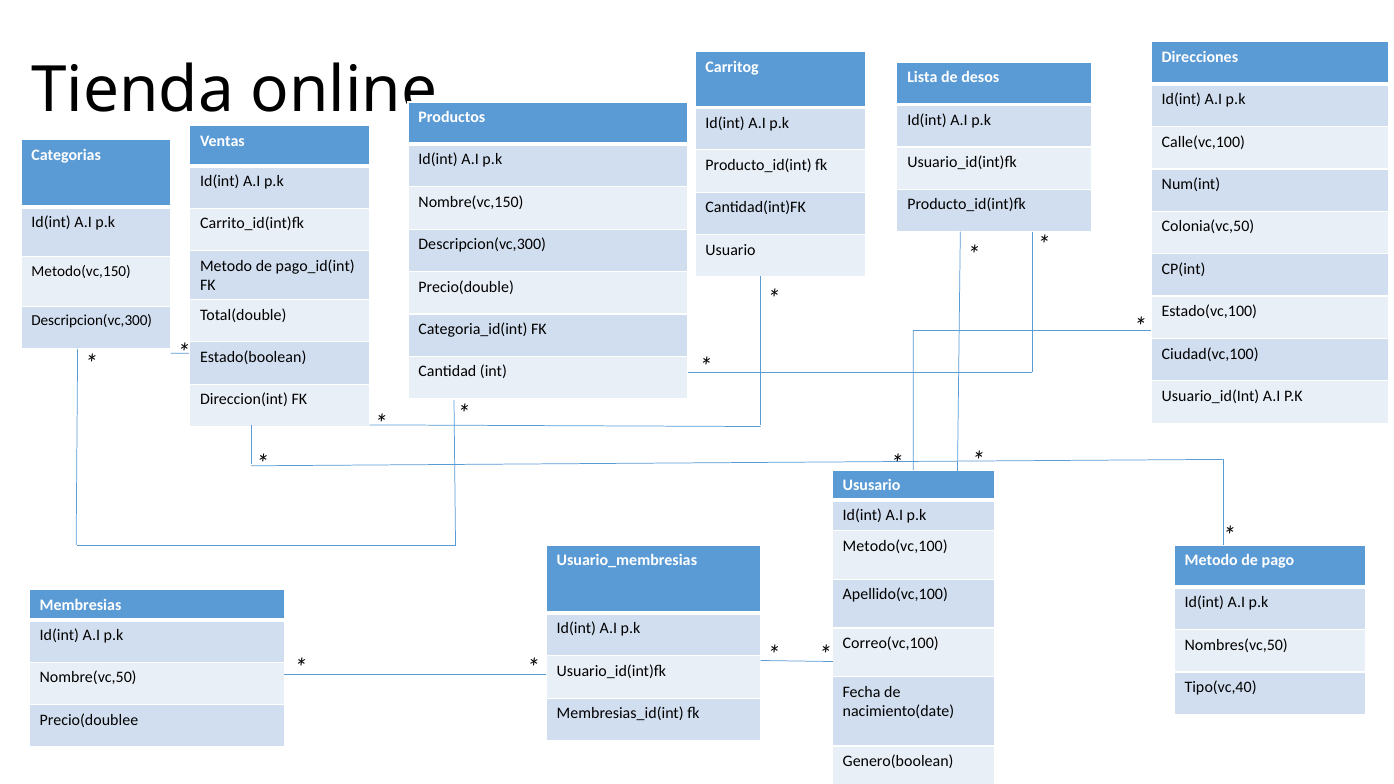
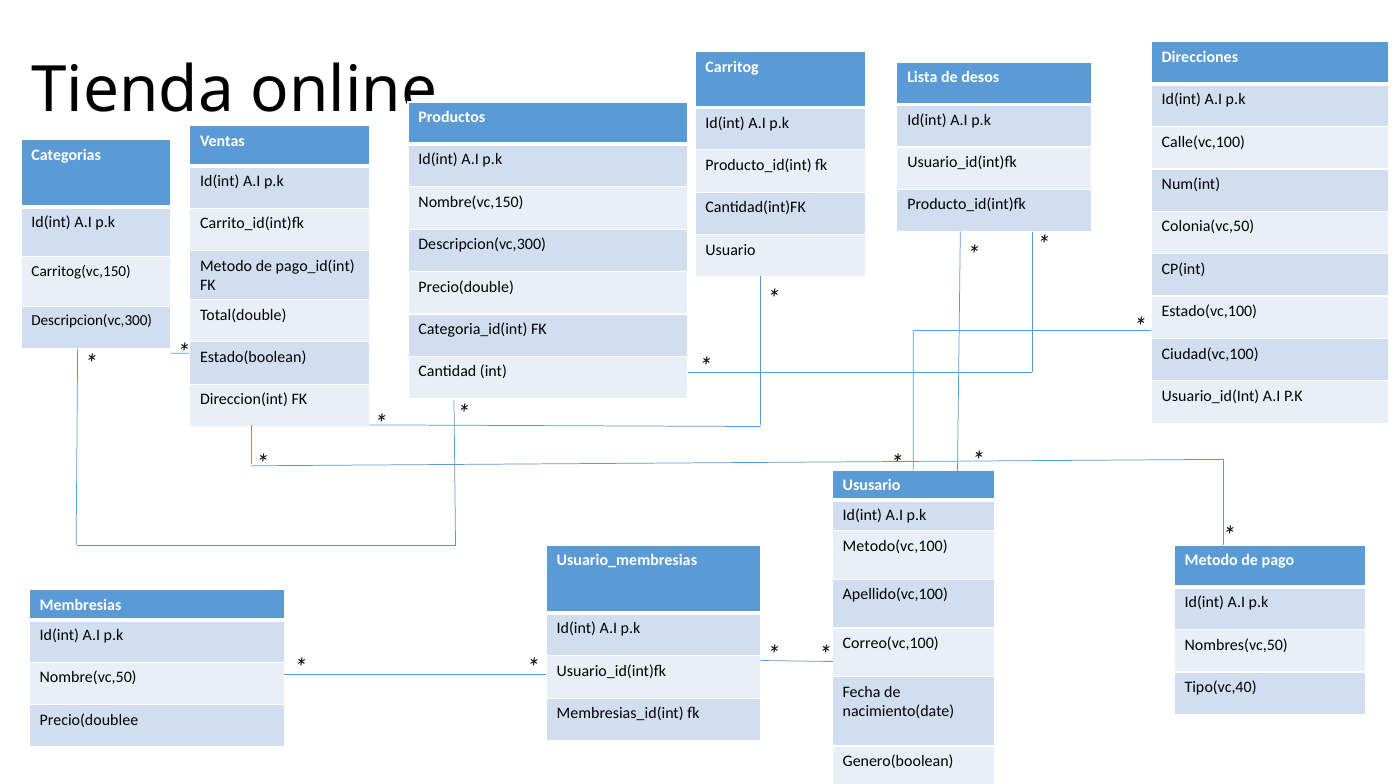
Metodo(vc,150: Metodo(vc,150 -> Carritog(vc,150 (81, 271)
